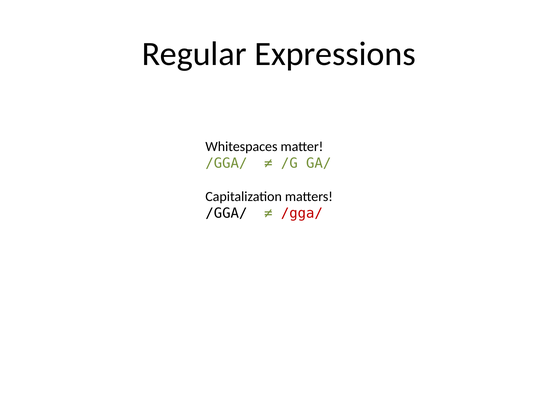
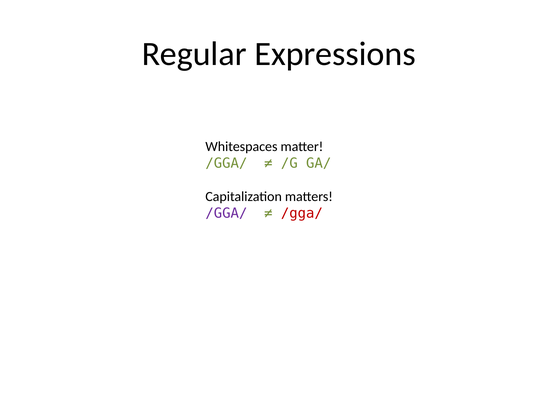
/GGA/ colour: black -> purple (226, 214)
